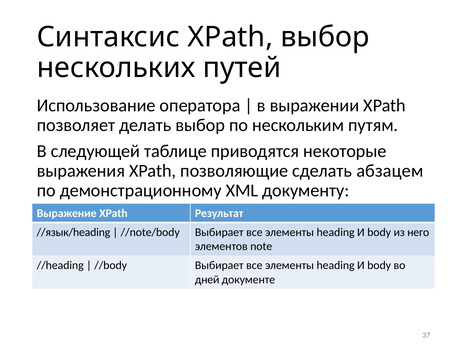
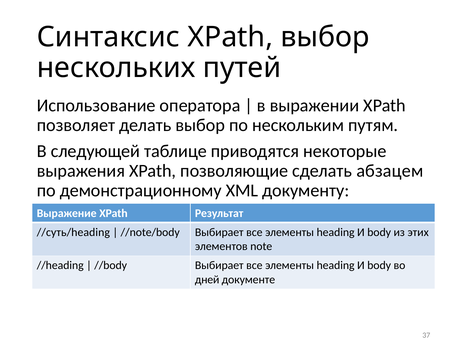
//язык/heading: //язык/heading -> //суть/heading (73, 232)
него: него -> этих (418, 232)
